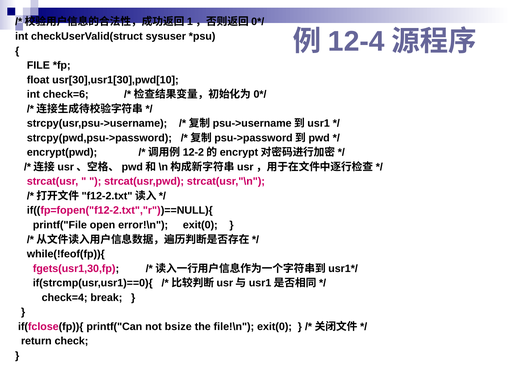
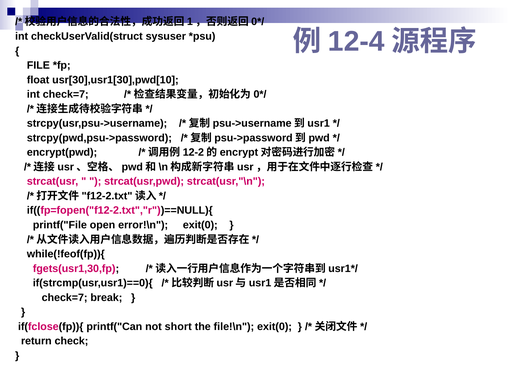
int check=6: check=6 -> check=7 (66, 94)
check=4: check=4 -> check=7 (65, 297)
bsize: bsize -> short (178, 326)
